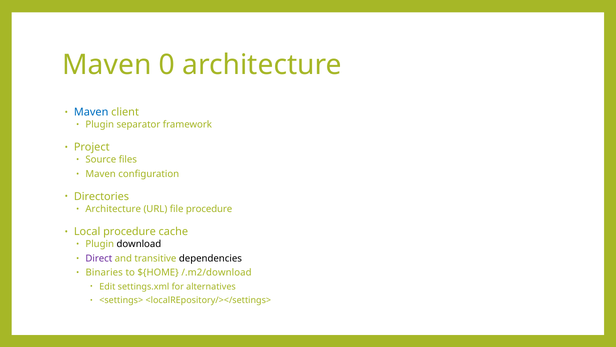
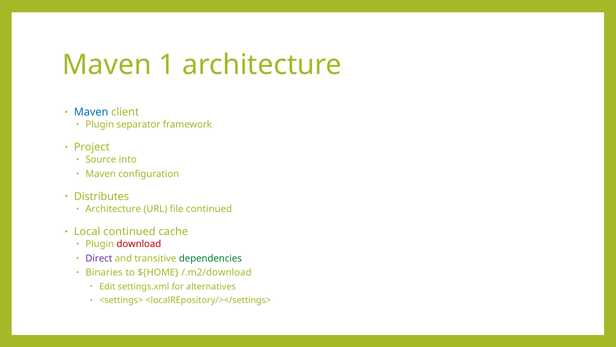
0: 0 -> 1 (167, 65)
files: files -> into (128, 160)
Directories: Directories -> Distributes (101, 196)
file procedure: procedure -> continued (209, 209)
Local procedure: procedure -> continued (129, 231)
download colour: black -> red (139, 244)
dependencies colour: black -> green (210, 258)
